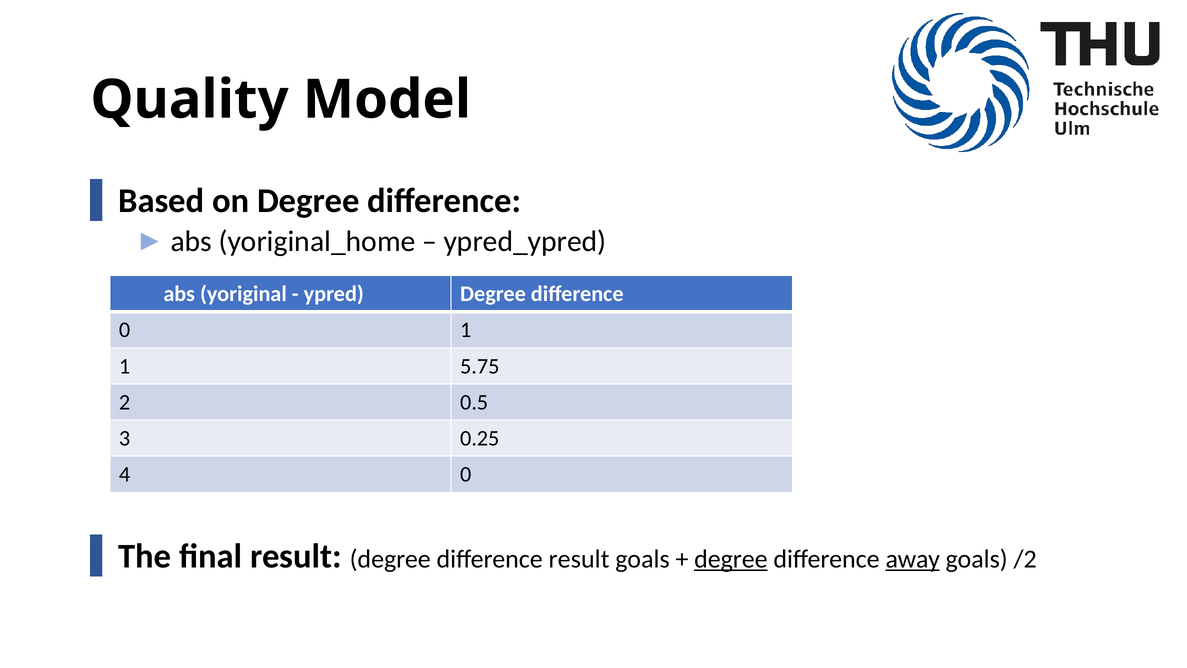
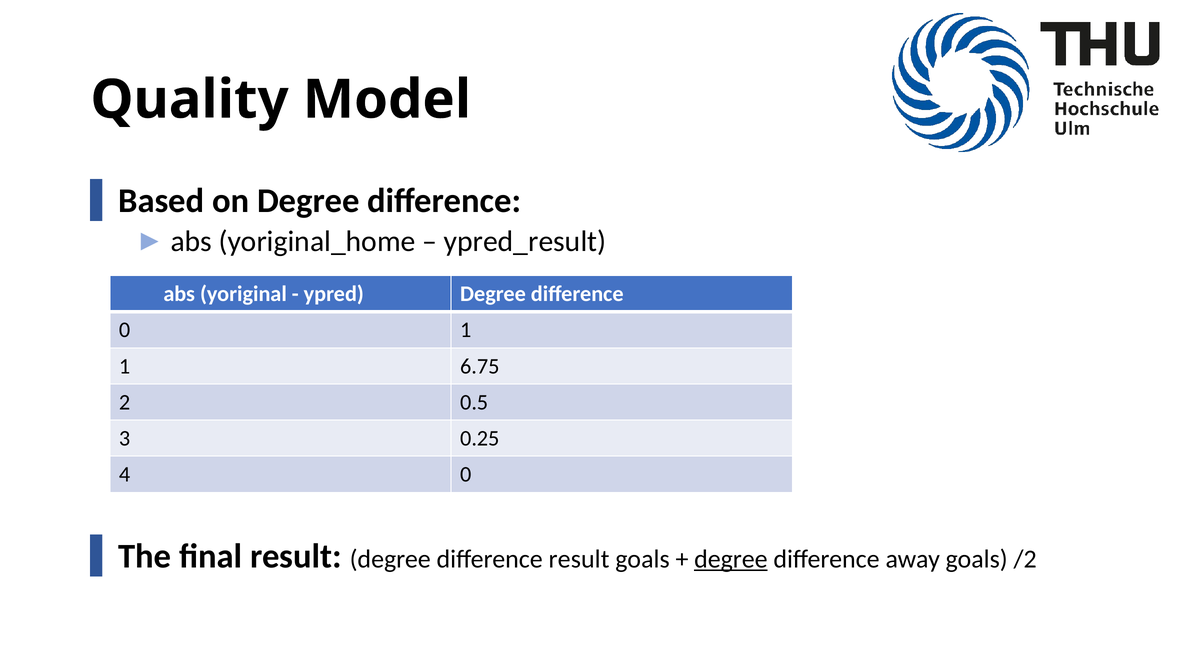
ypred_ypred: ypred_ypred -> ypred_result (525, 242)
5.75: 5.75 -> 6.75 (480, 366)
away underline: present -> none (913, 559)
